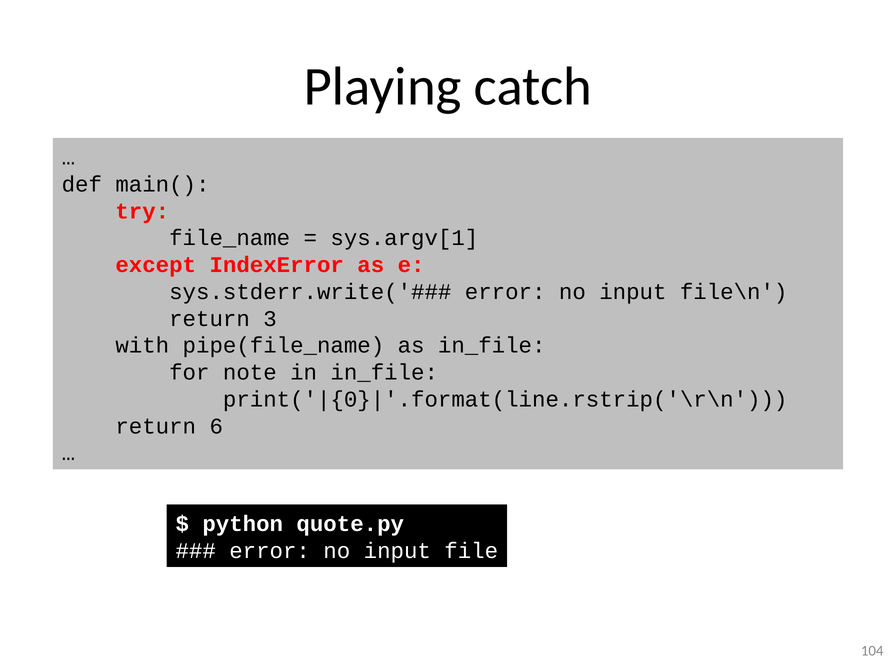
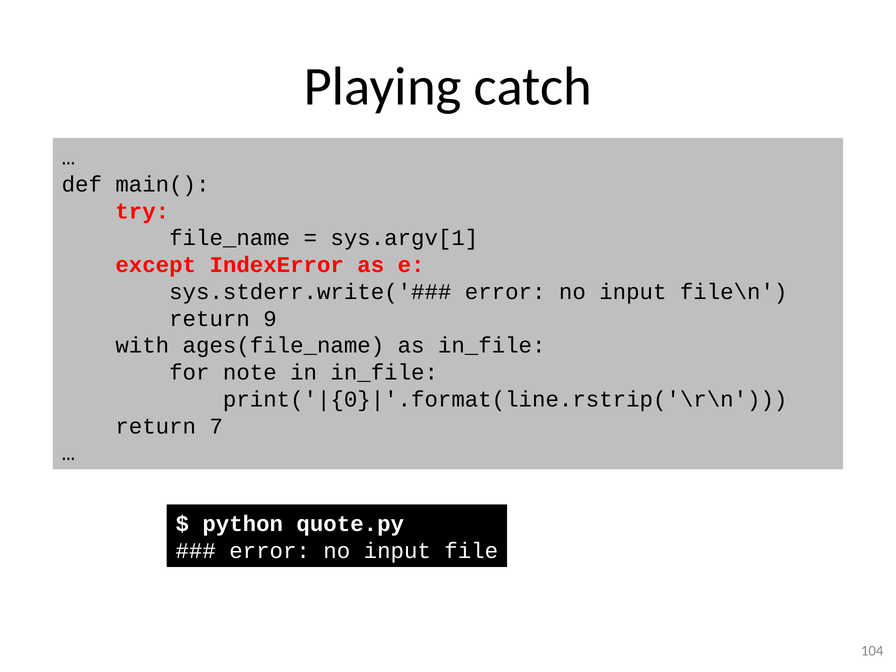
3: 3 -> 9 (270, 319)
pipe(file_name: pipe(file_name -> ages(file_name (283, 346)
6: 6 -> 7 (216, 426)
